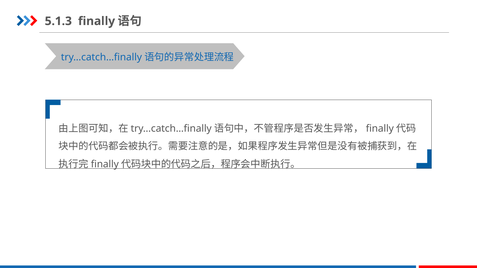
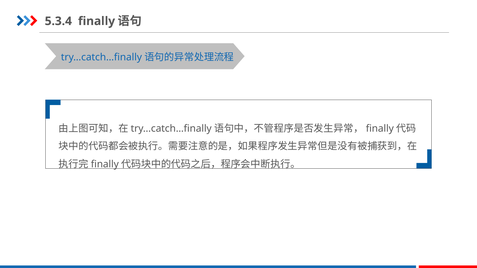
5.1.3: 5.1.3 -> 5.3.4 (58, 21)
